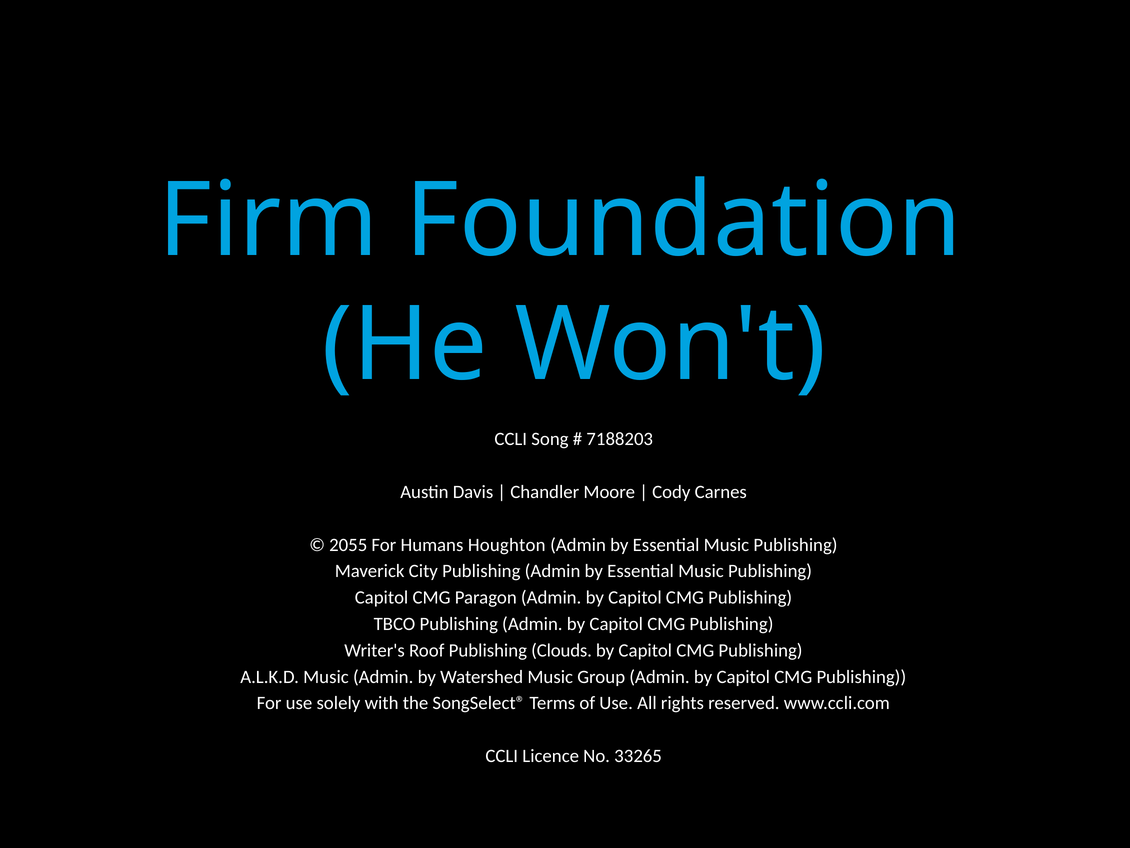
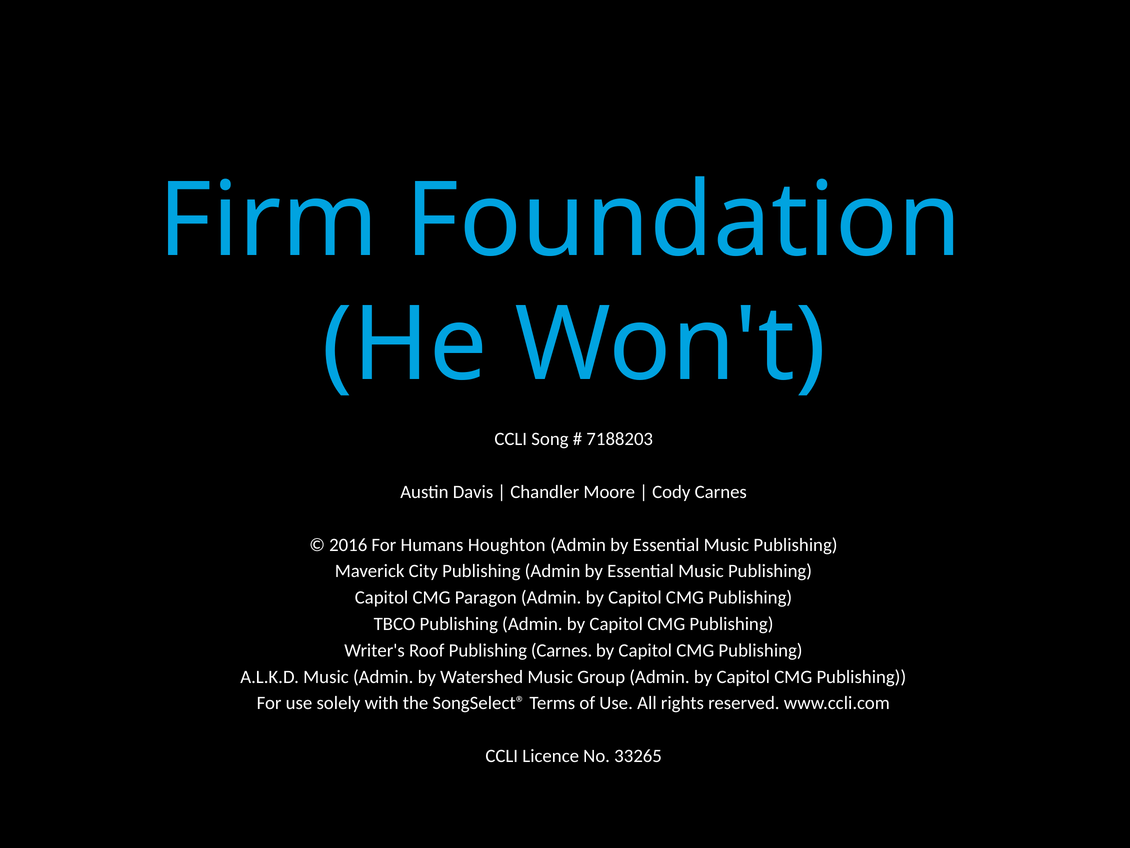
2055: 2055 -> 2016 (348, 545)
Publishing Clouds: Clouds -> Carnes (562, 650)
